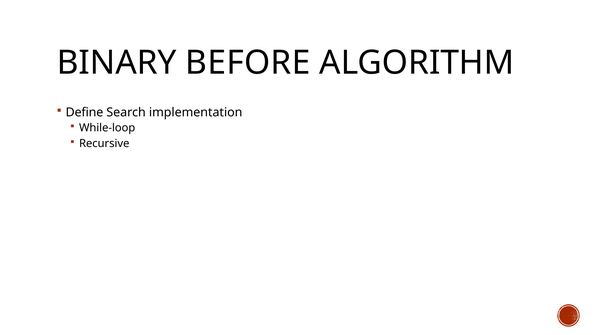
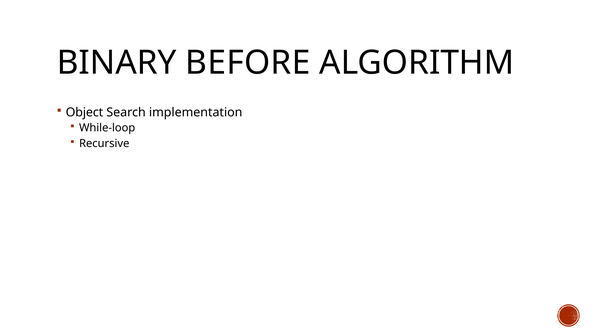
Define: Define -> Object (84, 113)
